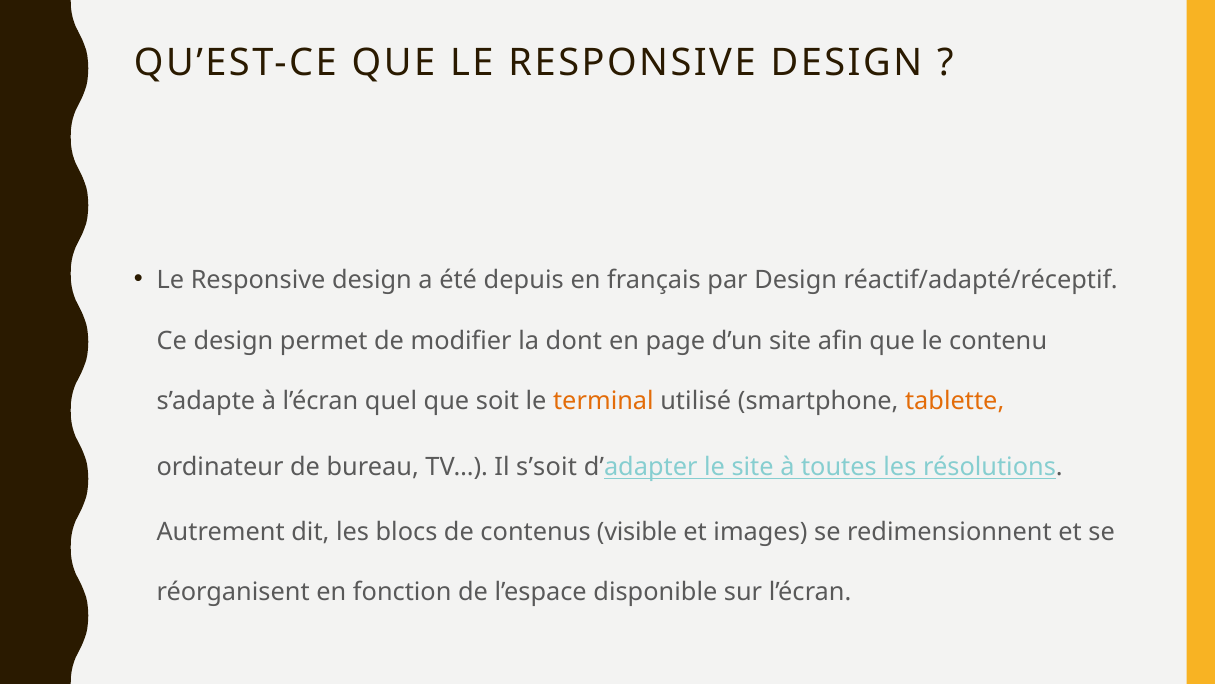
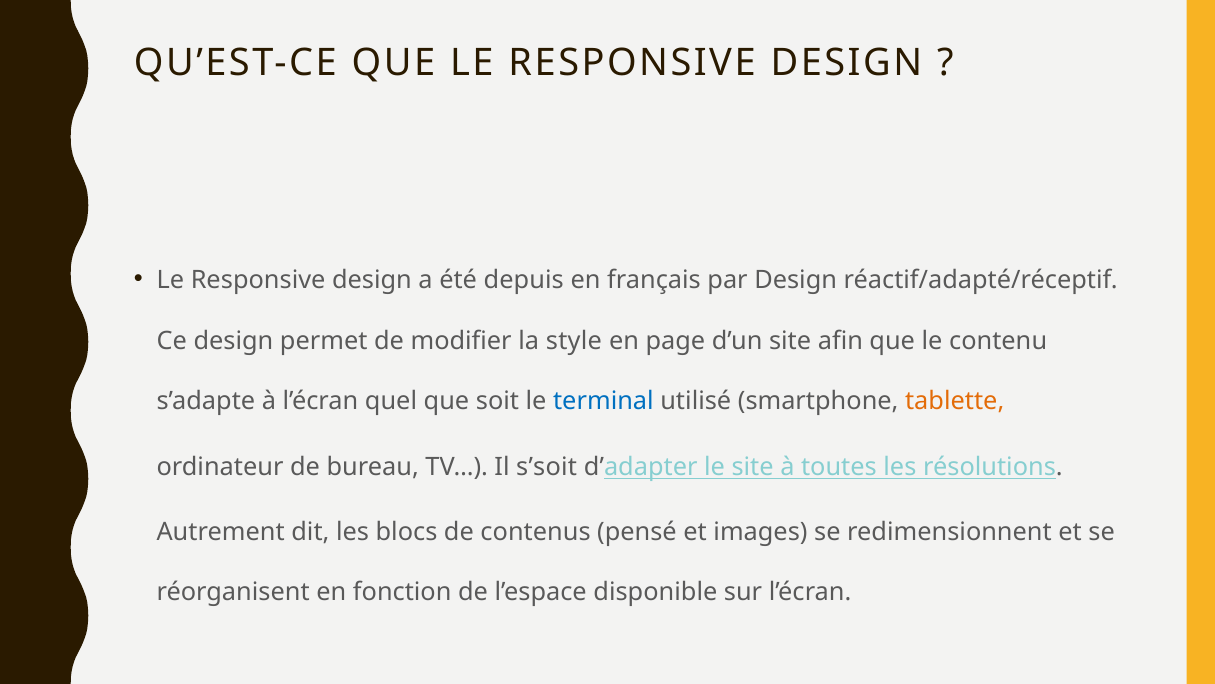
dont: dont -> style (574, 340)
terminal colour: orange -> blue (603, 401)
visible: visible -> pensé (637, 531)
